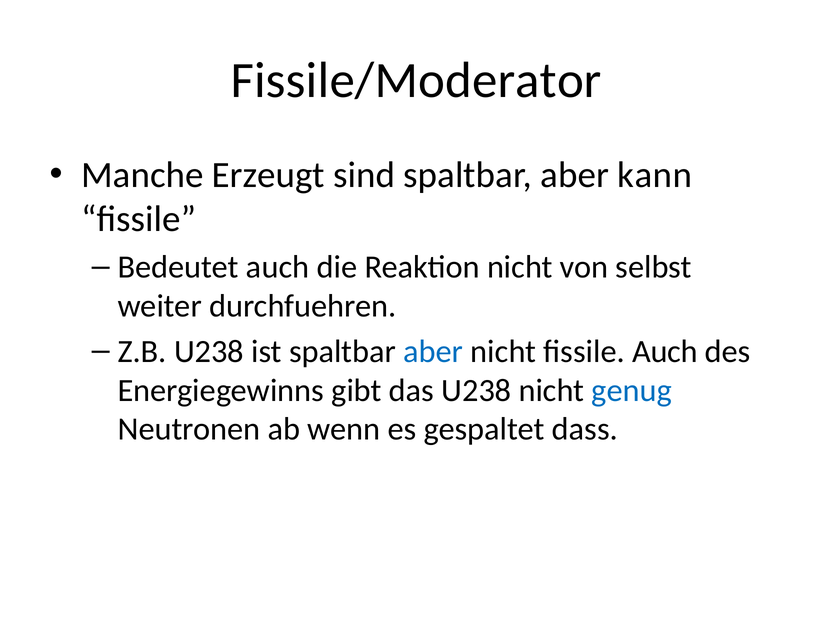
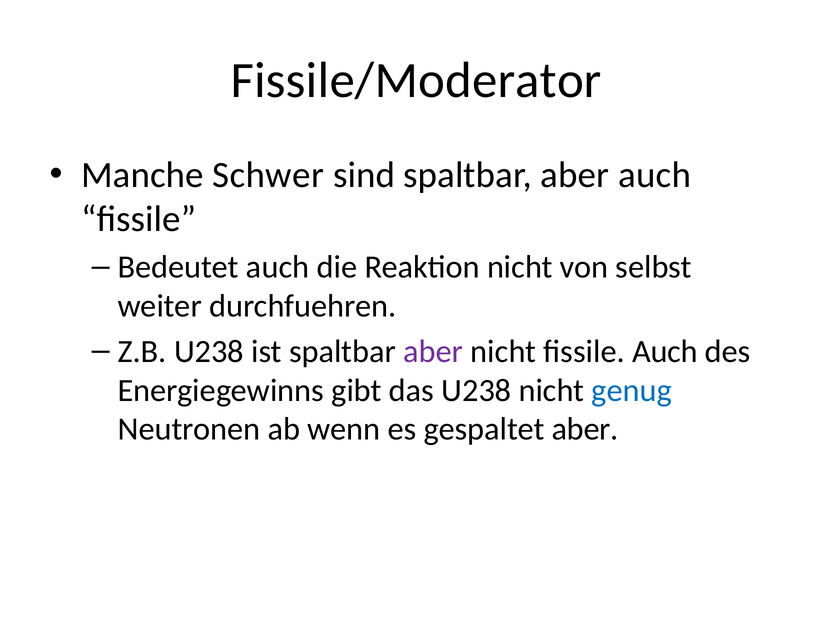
Erzeugt: Erzeugt -> Schwer (268, 175)
aber kann: kann -> auch (655, 175)
aber colour: blue -> purple (433, 351)
gespaltet dass: dass -> aber (585, 429)
